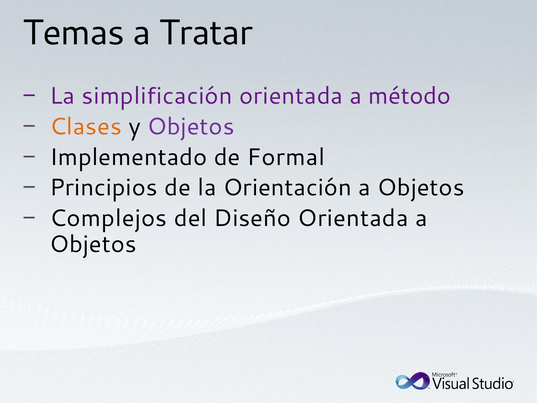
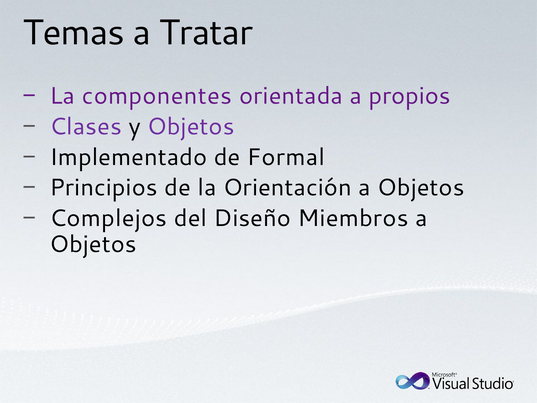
simplificación: simplificación -> componentes (157, 96)
método: método -> propios (410, 96)
Clases colour: orange -> purple (86, 126)
Diseño Orientada: Orientada -> Miembros (353, 218)
